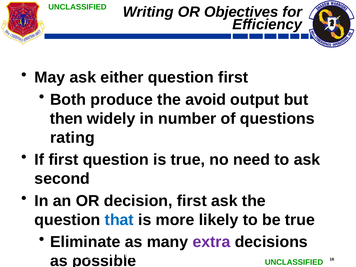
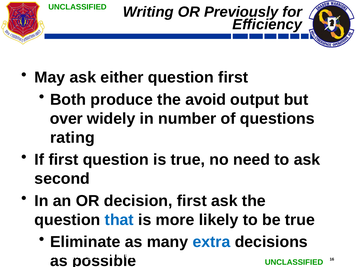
Objectives: Objectives -> Previously (241, 12)
then: then -> over (66, 119)
extra colour: purple -> blue (211, 242)
